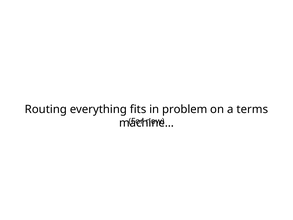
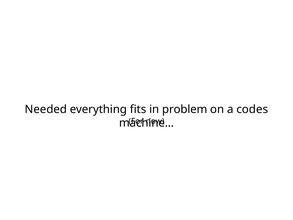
Routing: Routing -> Needed (46, 109)
terms: terms -> codes (252, 109)
